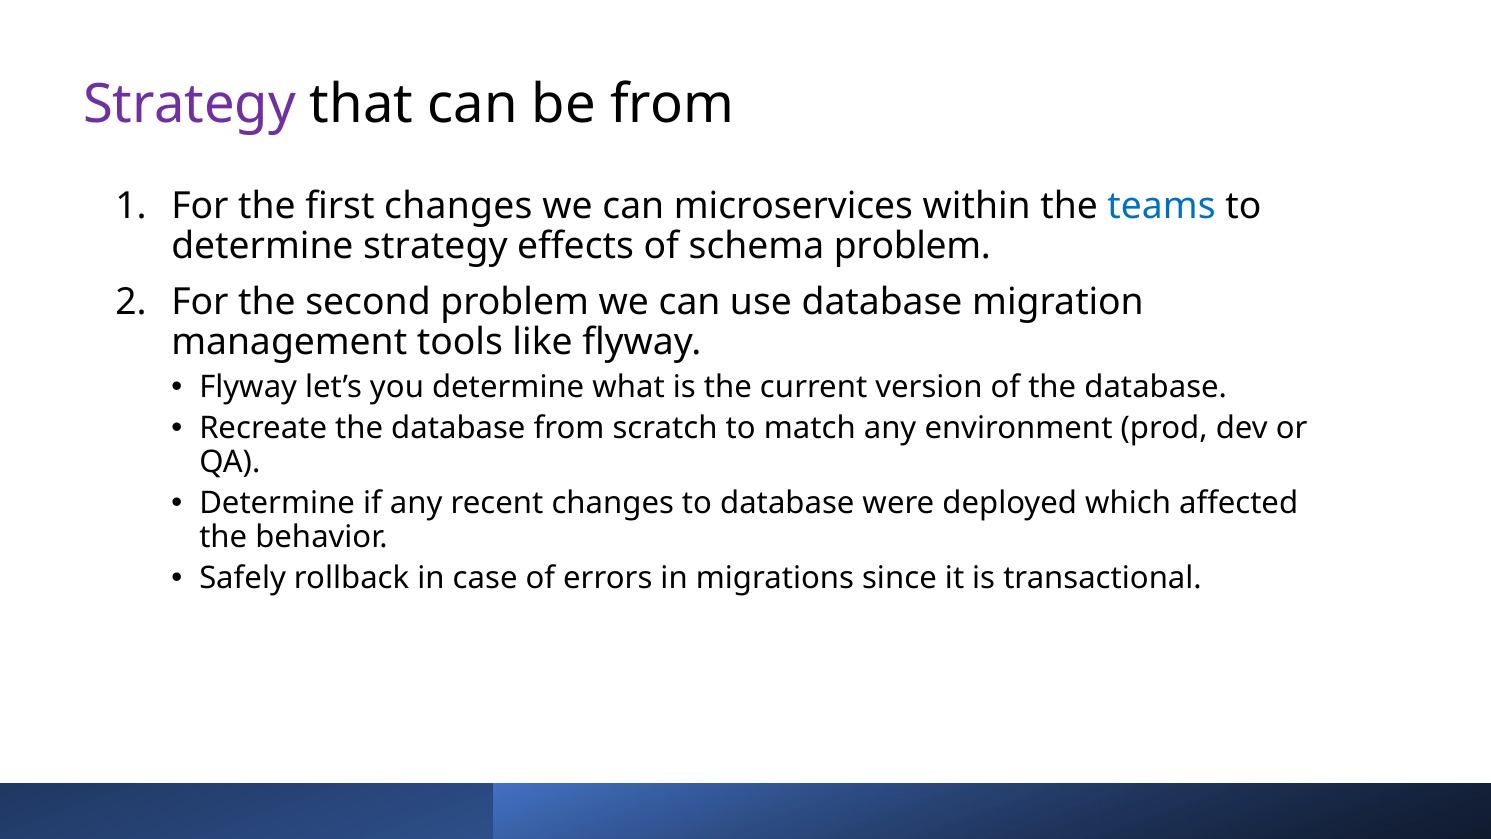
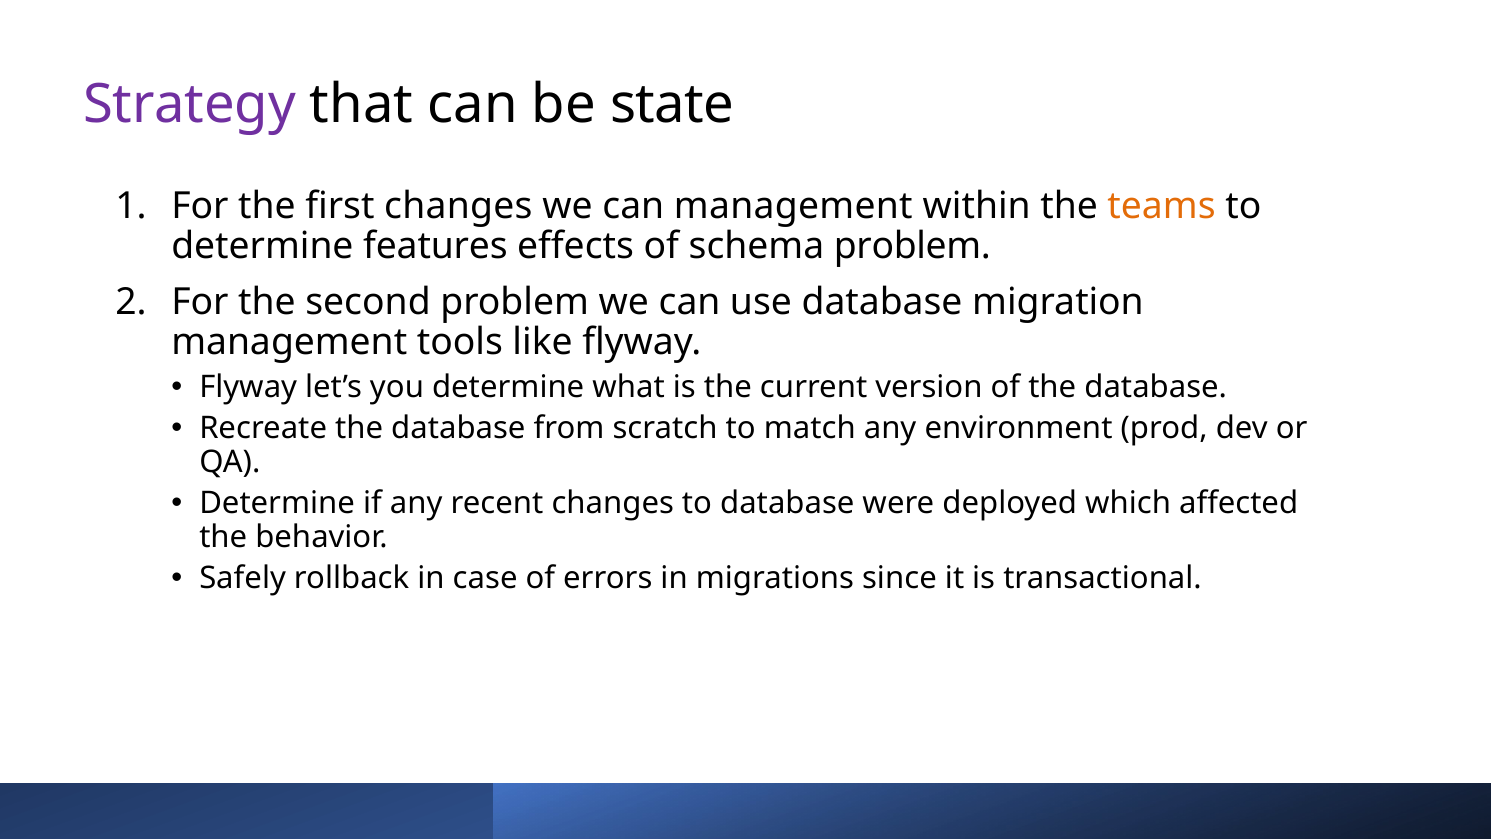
be from: from -> state (672, 105)
can microservices: microservices -> management (793, 206)
teams colour: blue -> orange (1162, 206)
determine strategy: strategy -> features (435, 246)
